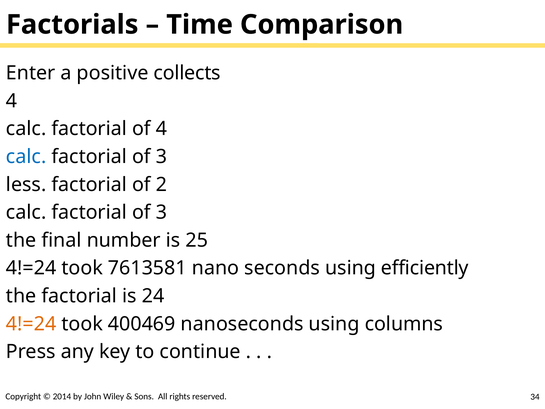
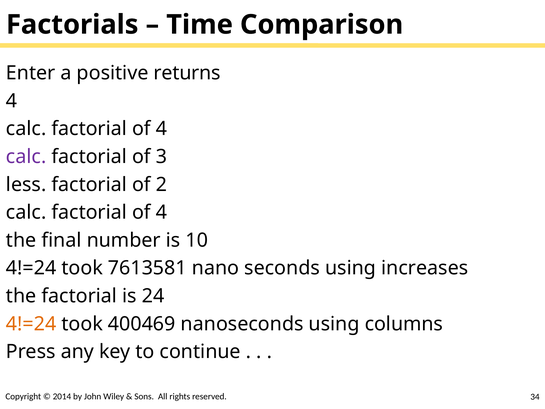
collects: collects -> returns (187, 73)
calc colour: blue -> purple (26, 157)
3: 3 -> 4 (161, 212)
25: 25 -> 10 (197, 240)
efficiently: efficiently -> increases (425, 268)
